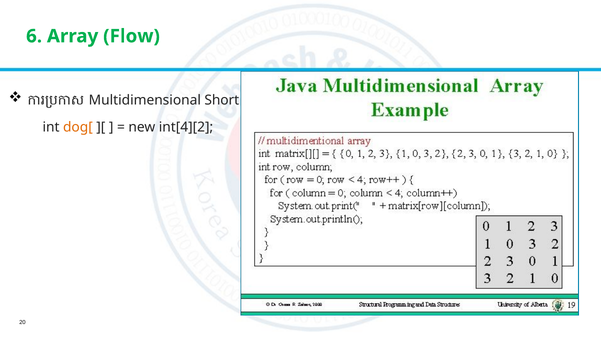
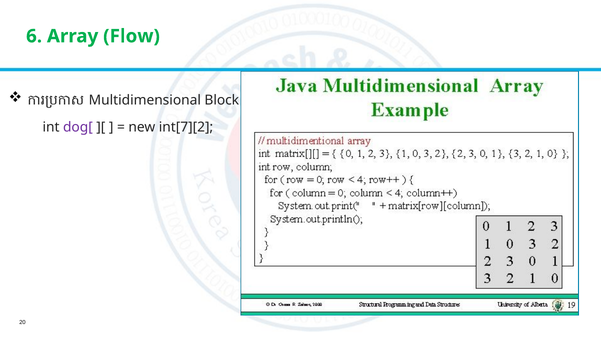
Short: Short -> Block (222, 100)
dog[ colour: orange -> purple (78, 127)
int[4][2: int[4][2 -> int[7][2 (186, 127)
